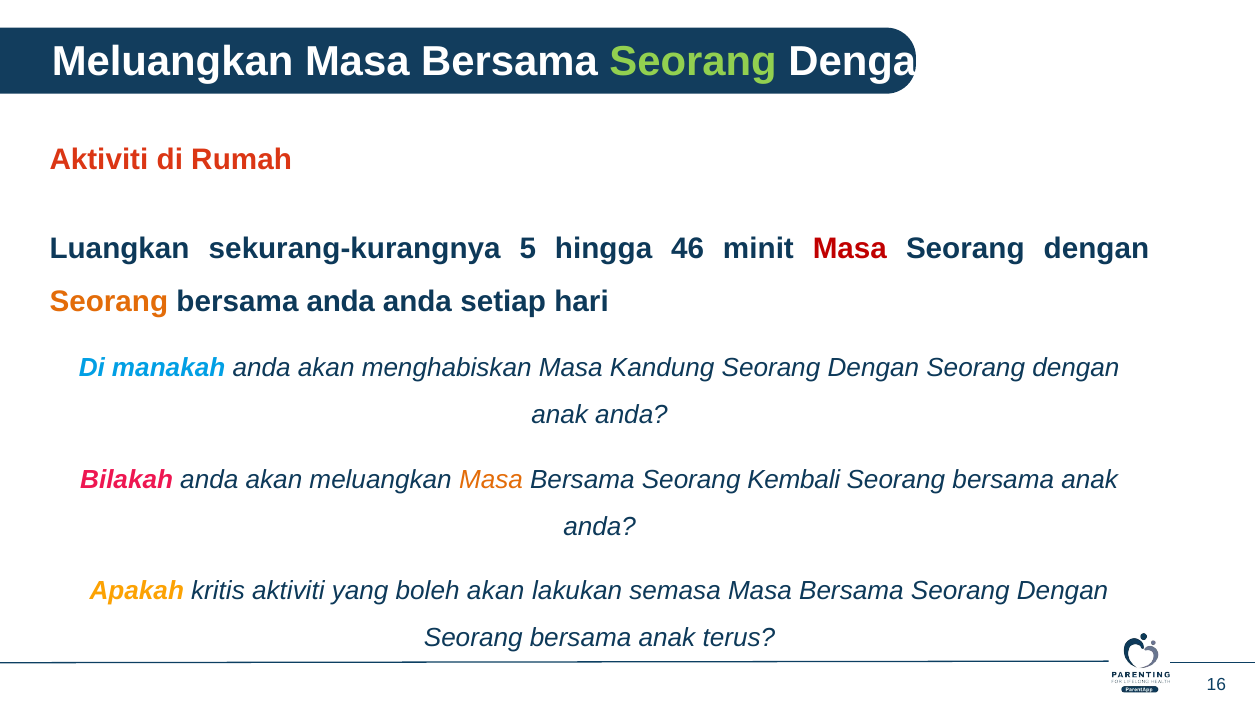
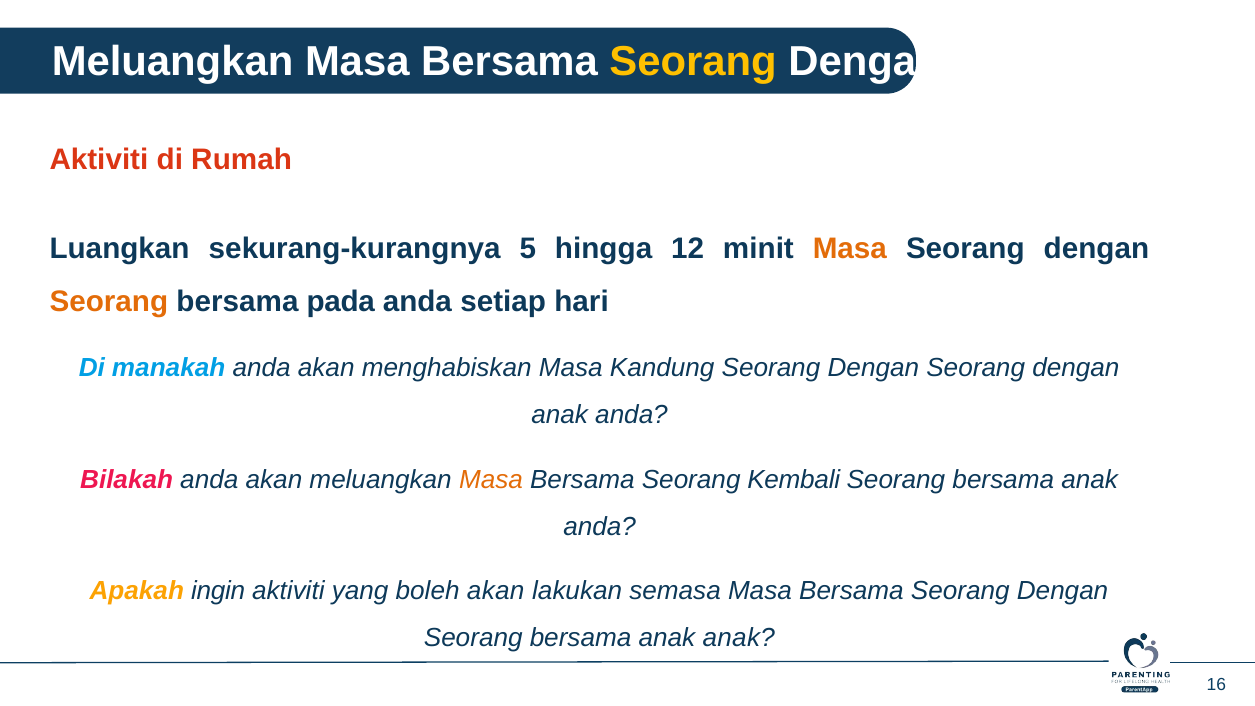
Seorang colour: light green -> yellow (693, 61)
46: 46 -> 12 (688, 248)
Masa colour: red -> orange (850, 248)
bersama anda: anda -> pada (341, 302)
kritis: kritis -> ingin (218, 591)
anak terus: terus -> anak (739, 638)
